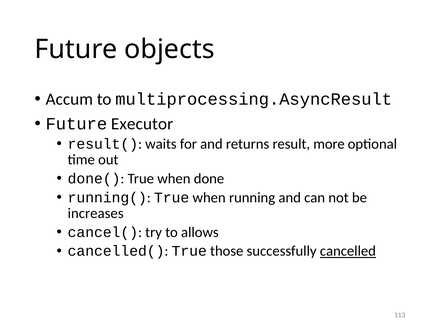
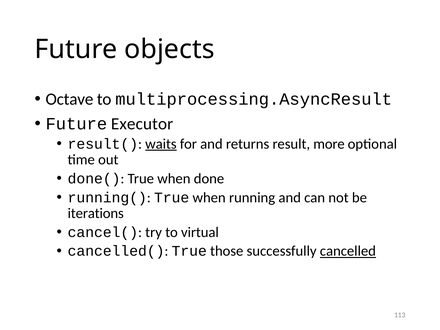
Accum: Accum -> Octave (69, 99)
waits underline: none -> present (161, 144)
increases: increases -> iterations (96, 213)
allows: allows -> virtual (200, 232)
